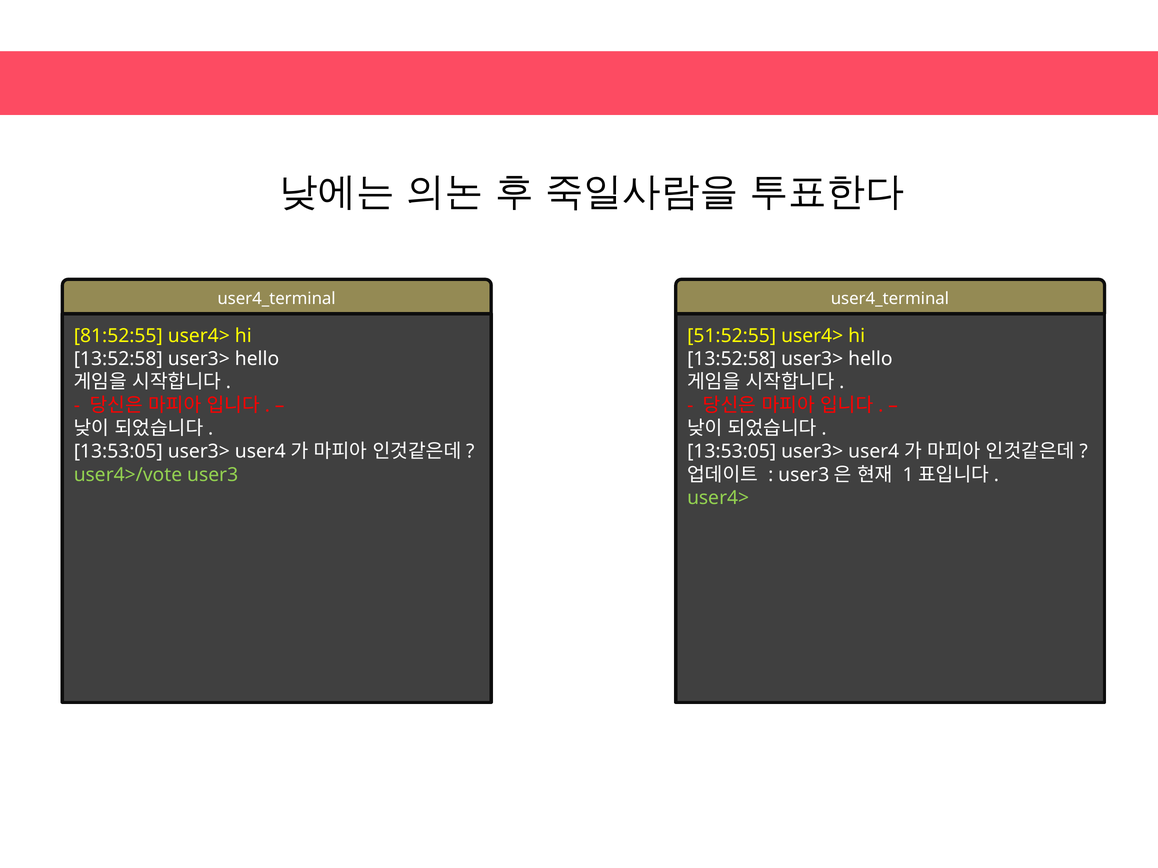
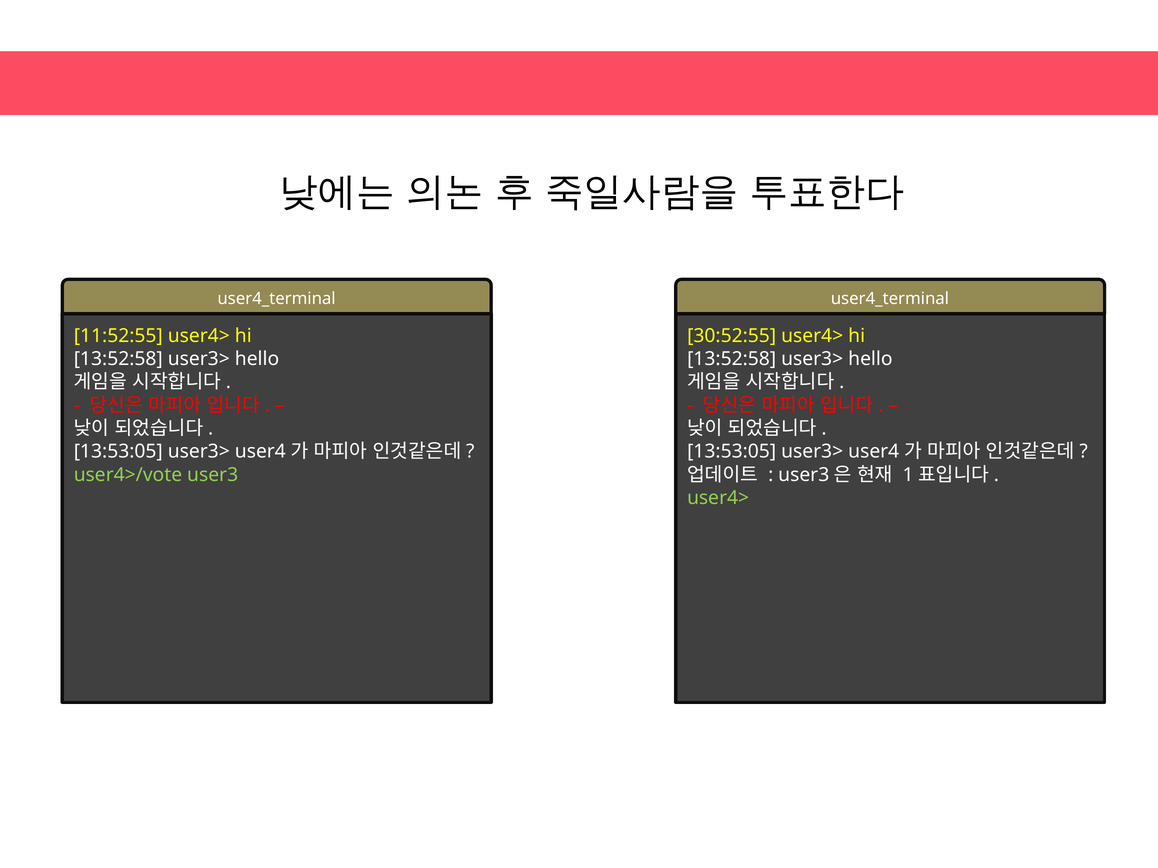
81:52:55: 81:52:55 -> 11:52:55 (118, 336)
51:52:55: 51:52:55 -> 30:52:55 (732, 336)
